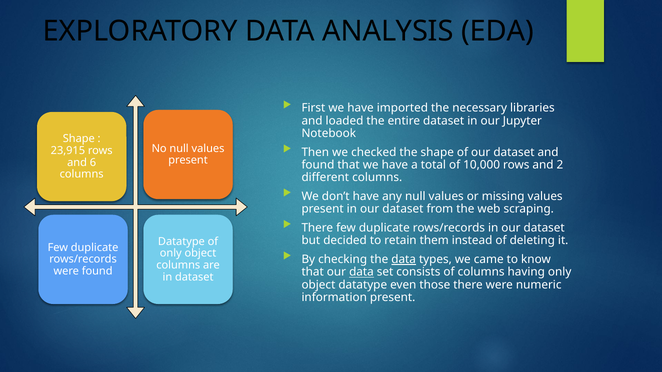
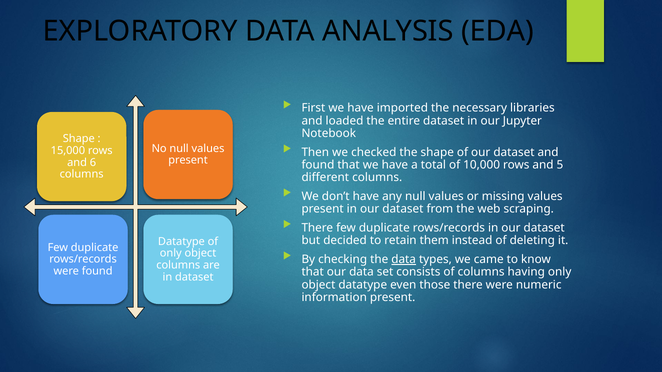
23,915: 23,915 -> 15,000 (68, 151)
2: 2 -> 5 (560, 165)
data underline: present -> none (361, 272)
